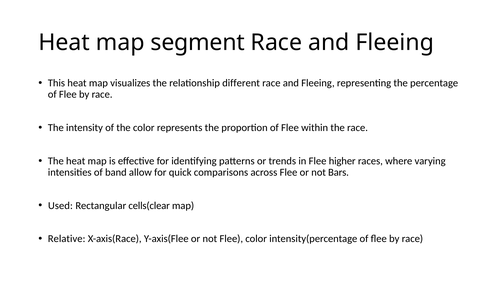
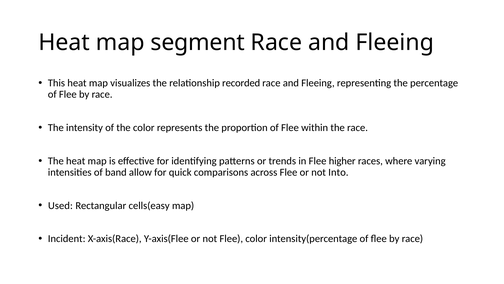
different: different -> recorded (241, 83)
Bars: Bars -> Into (338, 172)
cells(clear: cells(clear -> cells(easy (149, 205)
Relative: Relative -> Incident (67, 238)
